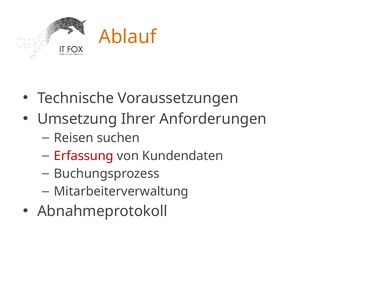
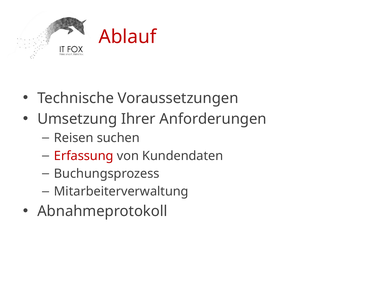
Ablauf colour: orange -> red (128, 37)
